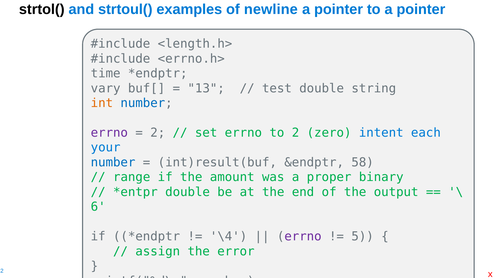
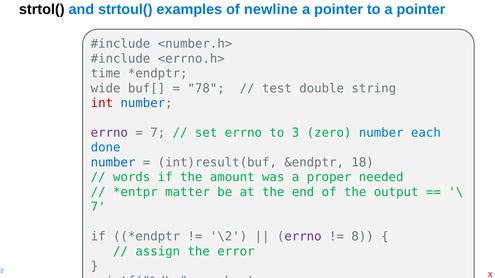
<length.h>: <length.h> -> <number.h> (195, 44)
vary: vary -> wide (106, 88)
13: 13 -> 78 (206, 88)
int colour: orange -> red (102, 103)
2: 2 -> 7 (158, 133)
to 2: 2 -> 3 (296, 133)
zero intent: intent -> number (381, 133)
your: your -> done (106, 148)
58: 58 -> 18 (363, 163)
range: range -> words (132, 178)
binary: binary -> needed (381, 178)
double: double -> matter (188, 192)
6: 6 -> 7 (98, 207)
\4: \4 -> \2 (229, 237)
5: 5 -> 8 (363, 237)
